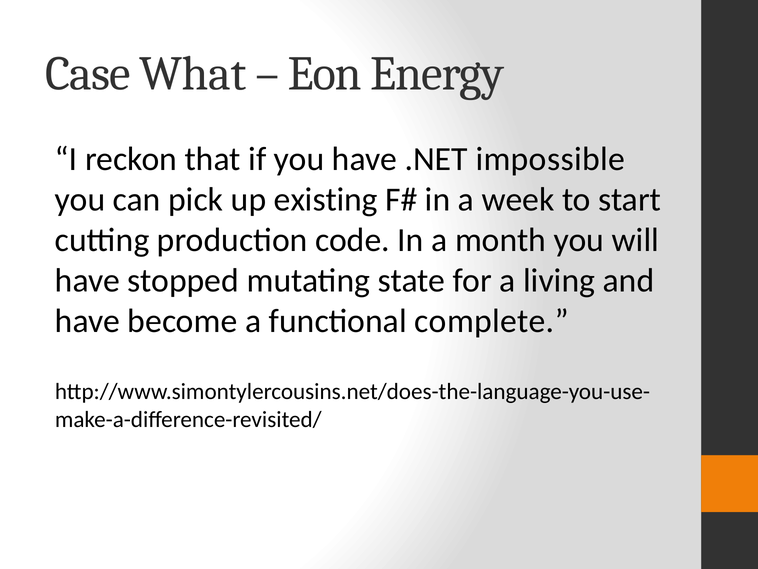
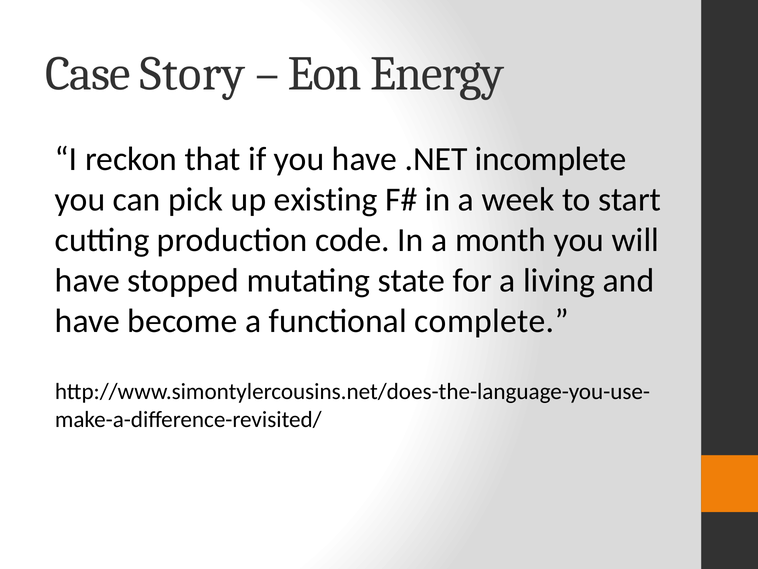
What: What -> Story (193, 74)
impossible: impossible -> incomplete (551, 159)
